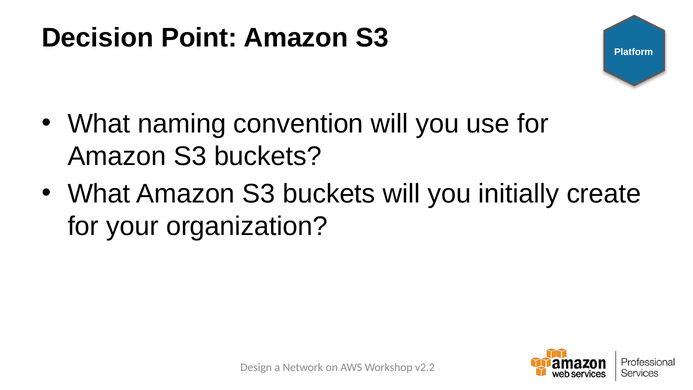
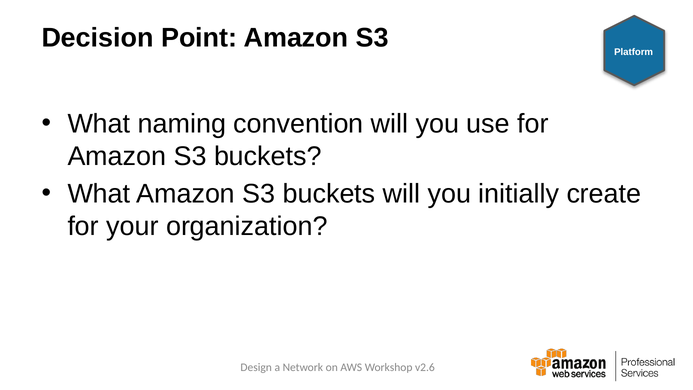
v2.2: v2.2 -> v2.6 (425, 367)
